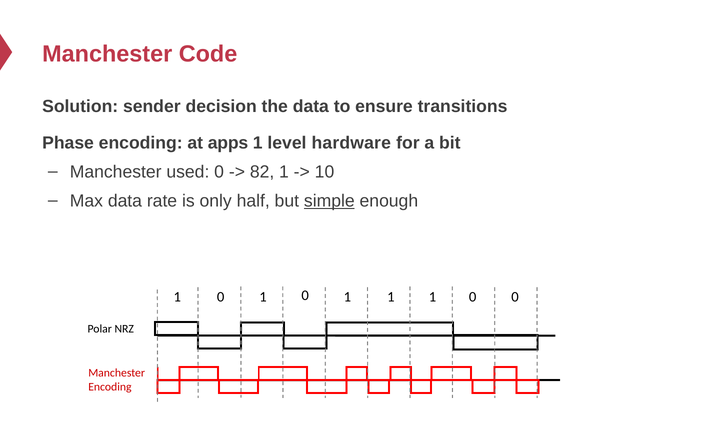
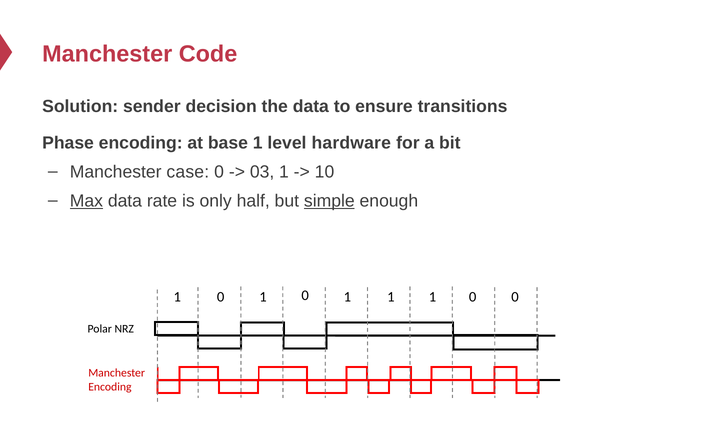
apps: apps -> base (228, 143)
used: used -> case (188, 172)
82: 82 -> 03 (262, 172)
Max underline: none -> present (86, 201)
